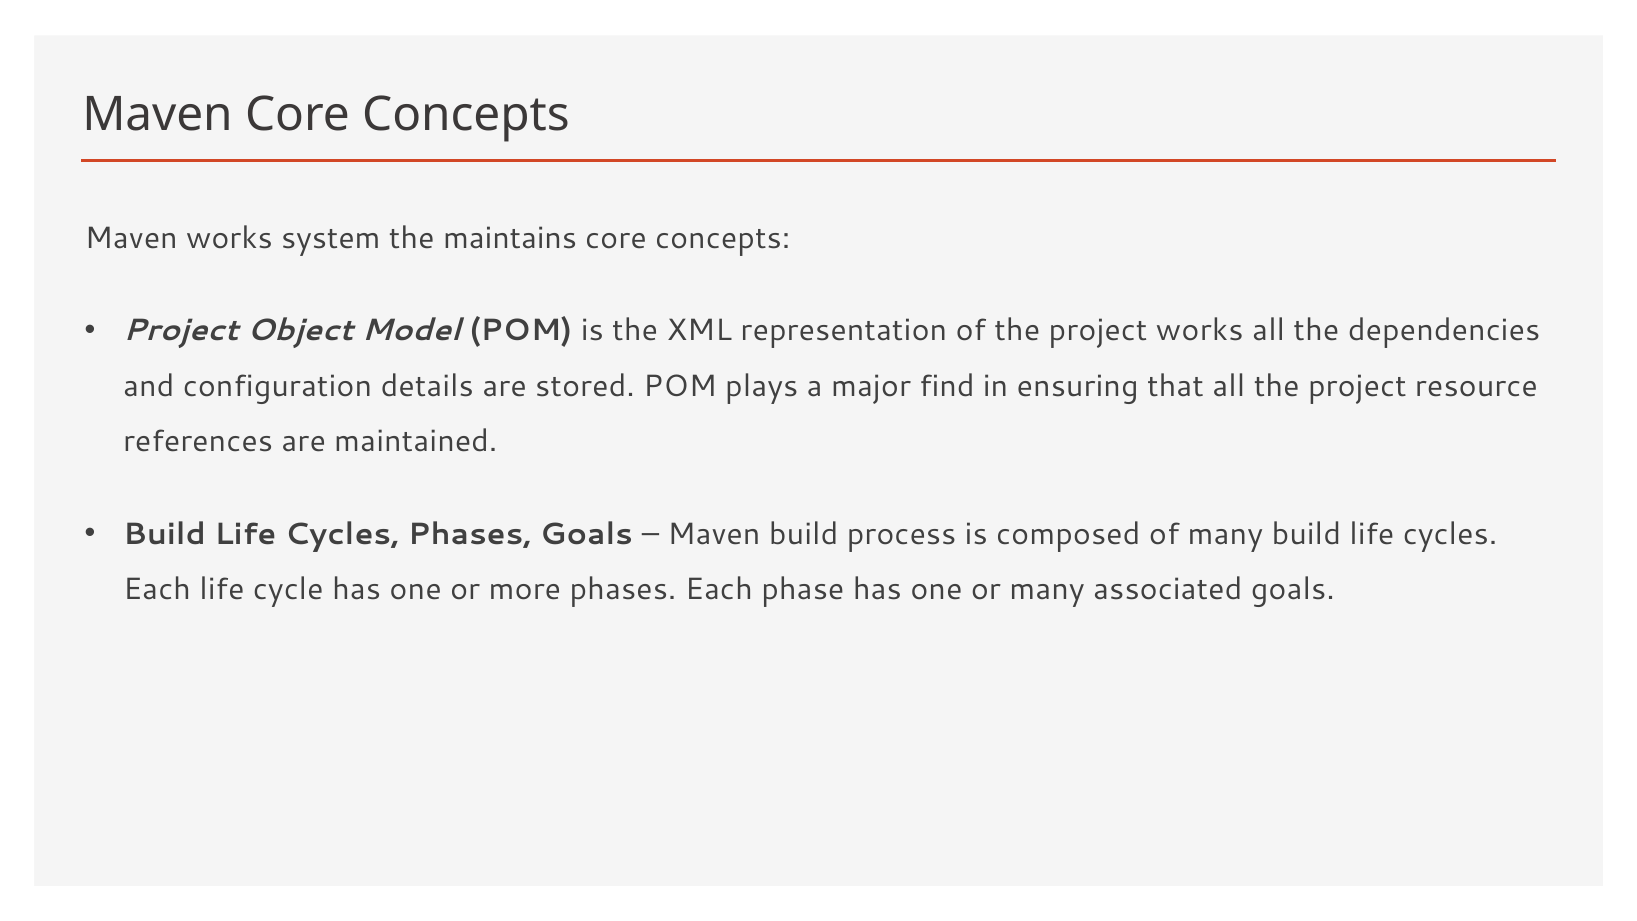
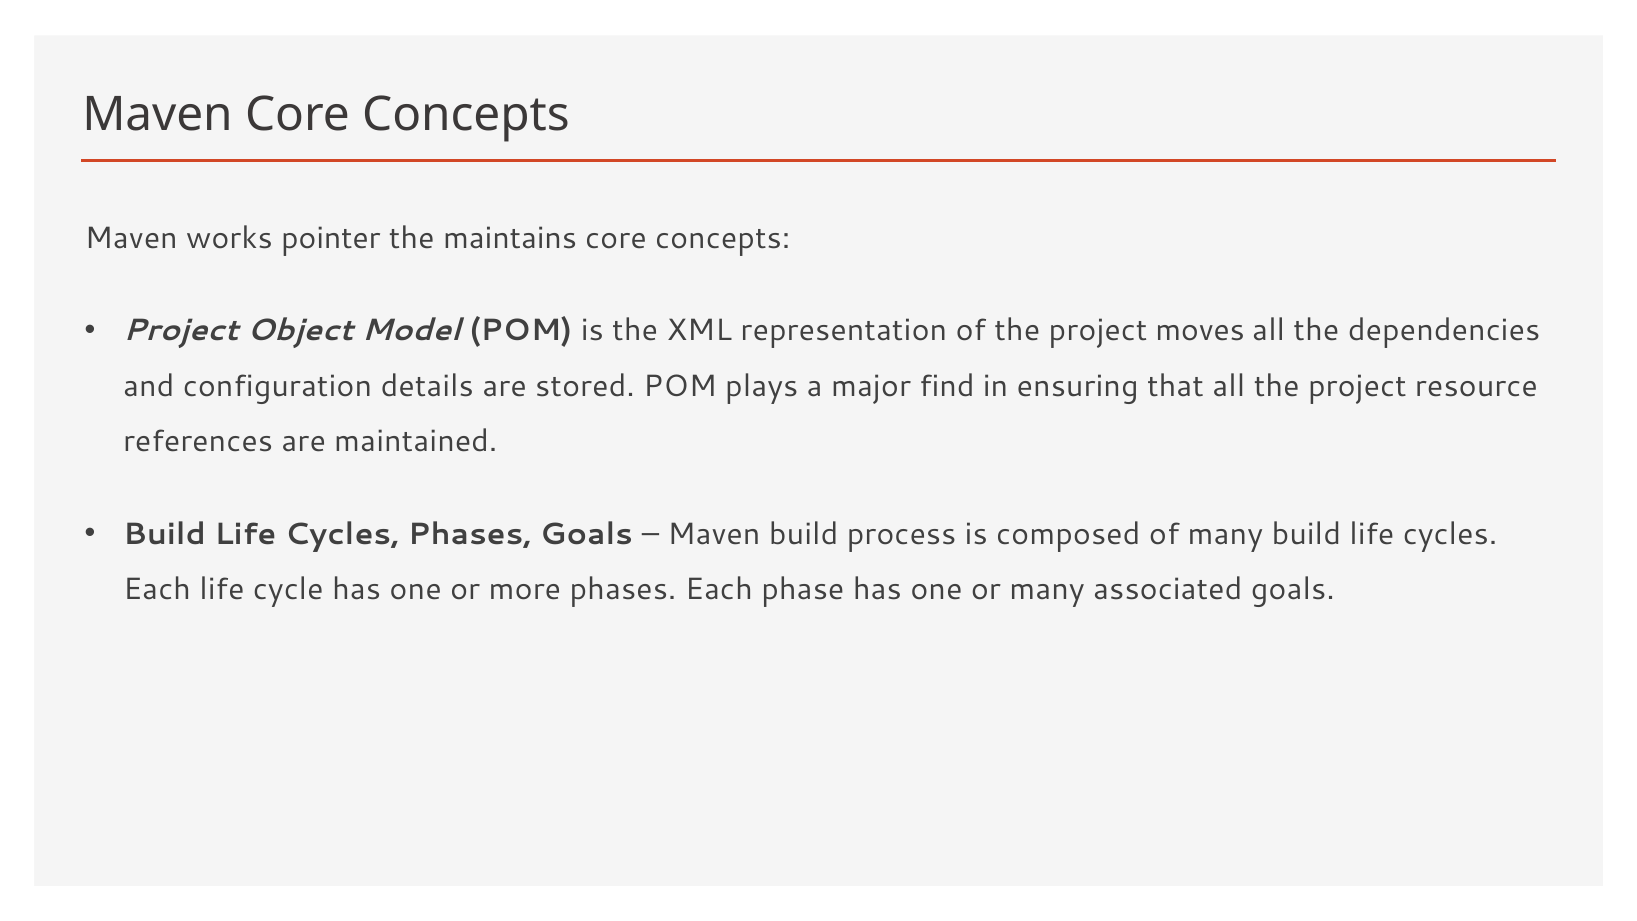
system: system -> pointer (331, 238)
project works: works -> moves (1200, 331)
